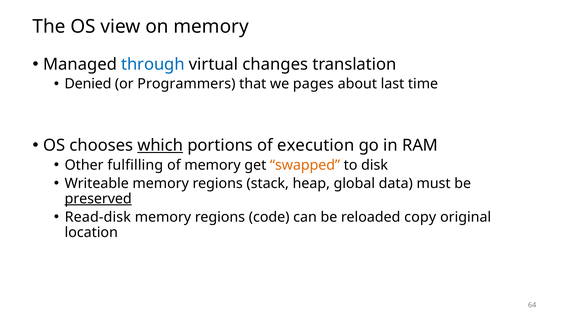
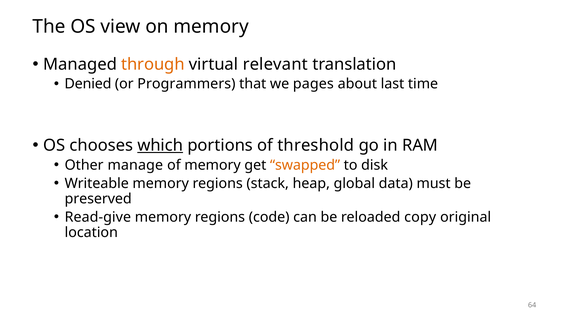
through colour: blue -> orange (153, 64)
changes: changes -> relevant (275, 64)
execution: execution -> threshold (316, 146)
fulfilling: fulfilling -> manage (135, 165)
preserved underline: present -> none (98, 199)
Read-disk: Read-disk -> Read-give (98, 217)
